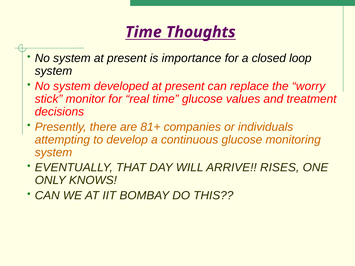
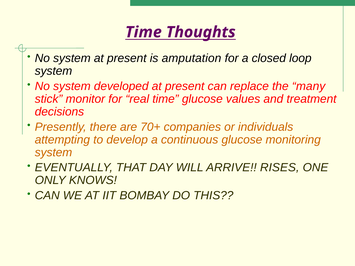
importance: importance -> amputation (191, 58)
worry: worry -> many (309, 86)
81+: 81+ -> 70+ (150, 127)
